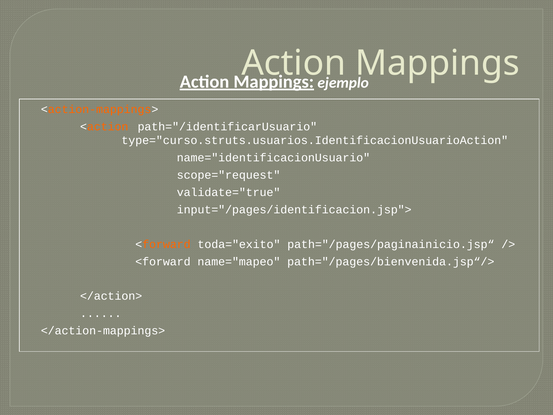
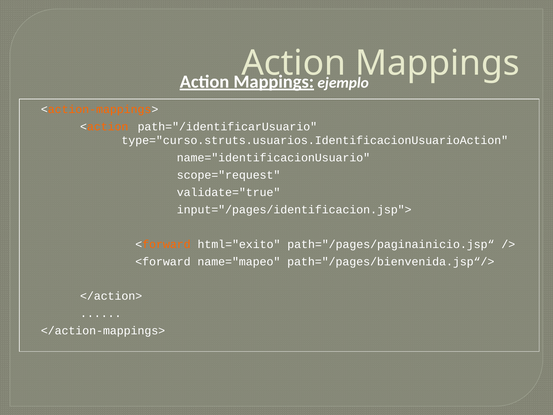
toda="exito: toda="exito -> html="exito (239, 244)
